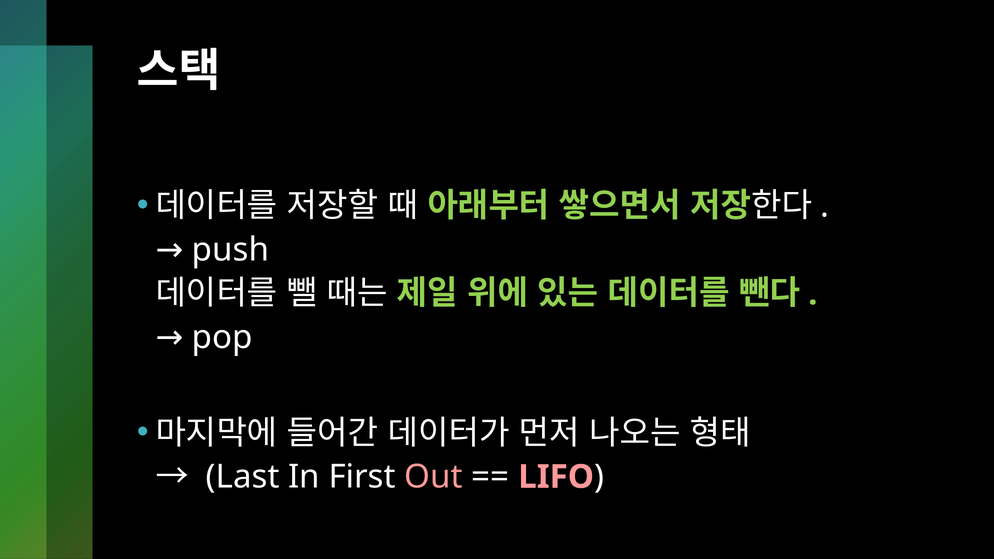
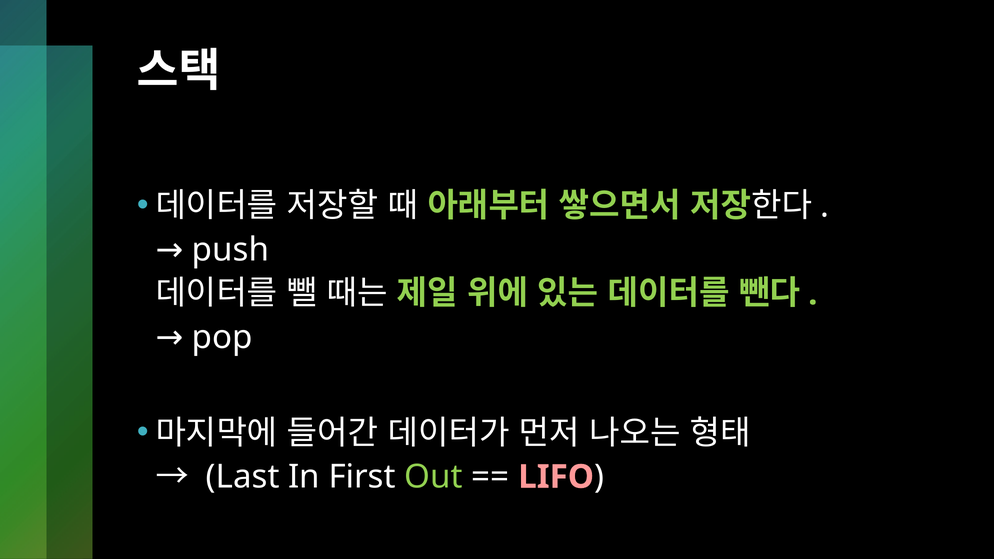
Out colour: pink -> light green (434, 477)
